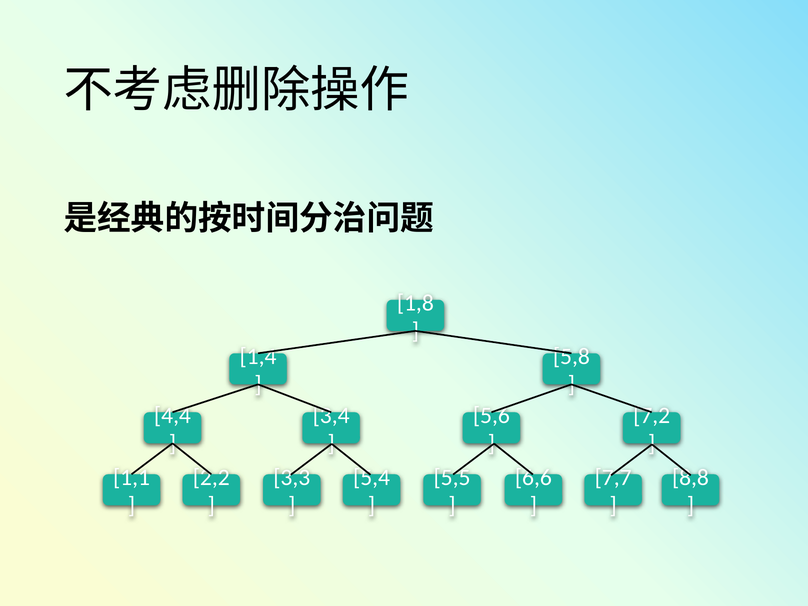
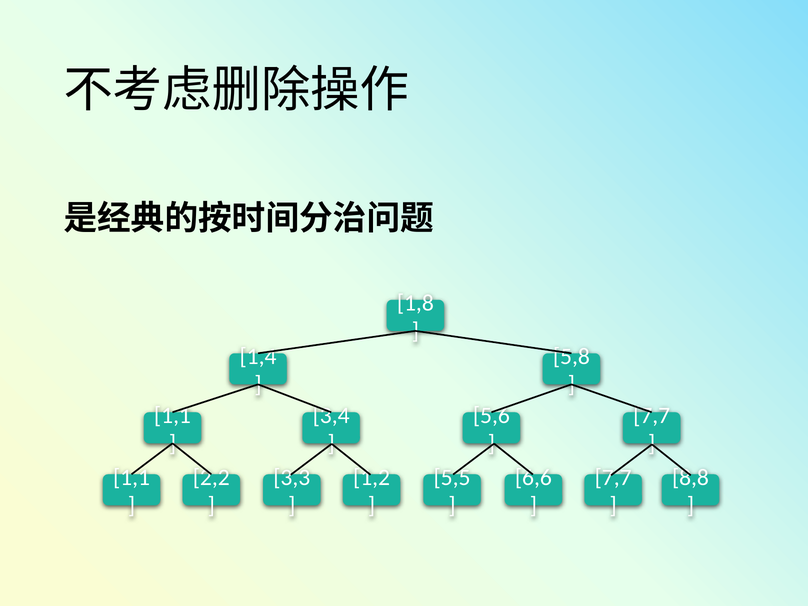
4,4: 4,4 -> 1,1 (172, 415)
7,2: 7,2 -> 7,7 (652, 415)
5,4: 5,4 -> 1,2 (372, 477)
